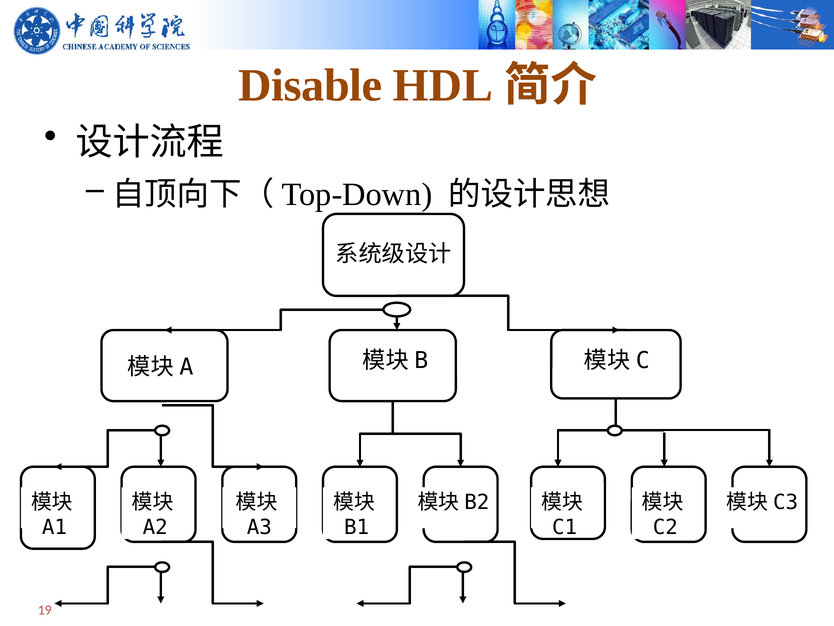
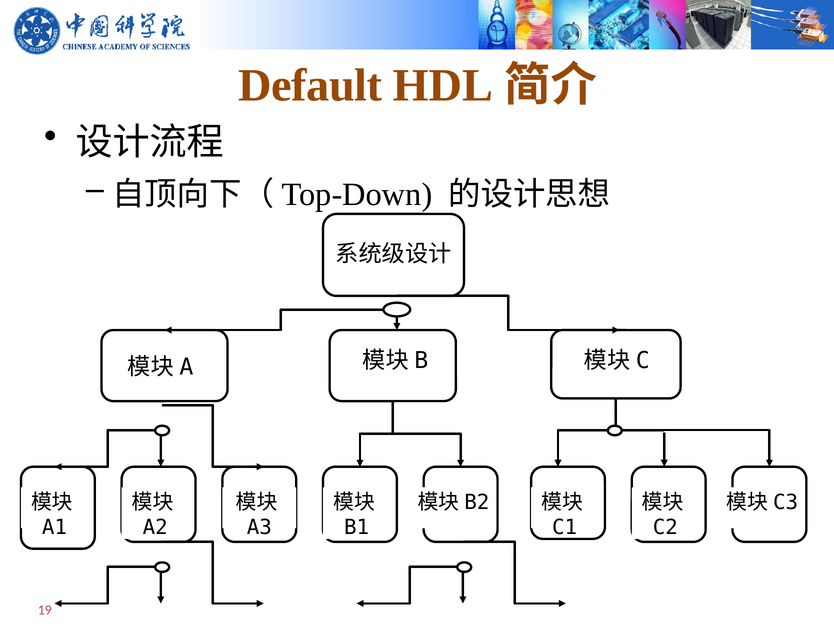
Disable: Disable -> Default (310, 85)
